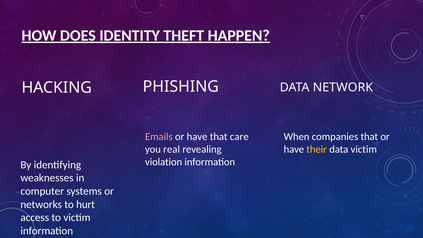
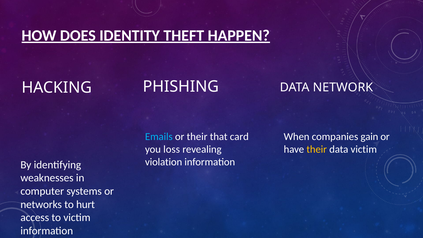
companies that: that -> gain (369, 137)
Emails colour: pink -> light blue (159, 137)
have: have -> their (197, 137)
care: care -> card (239, 137)
real: real -> loss (172, 149)
